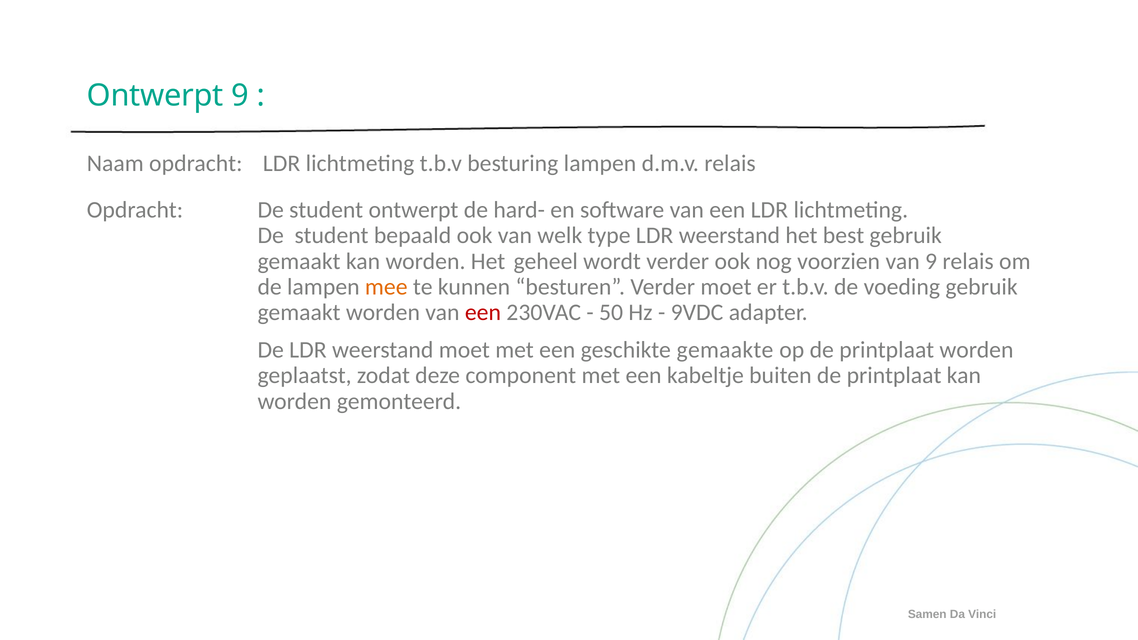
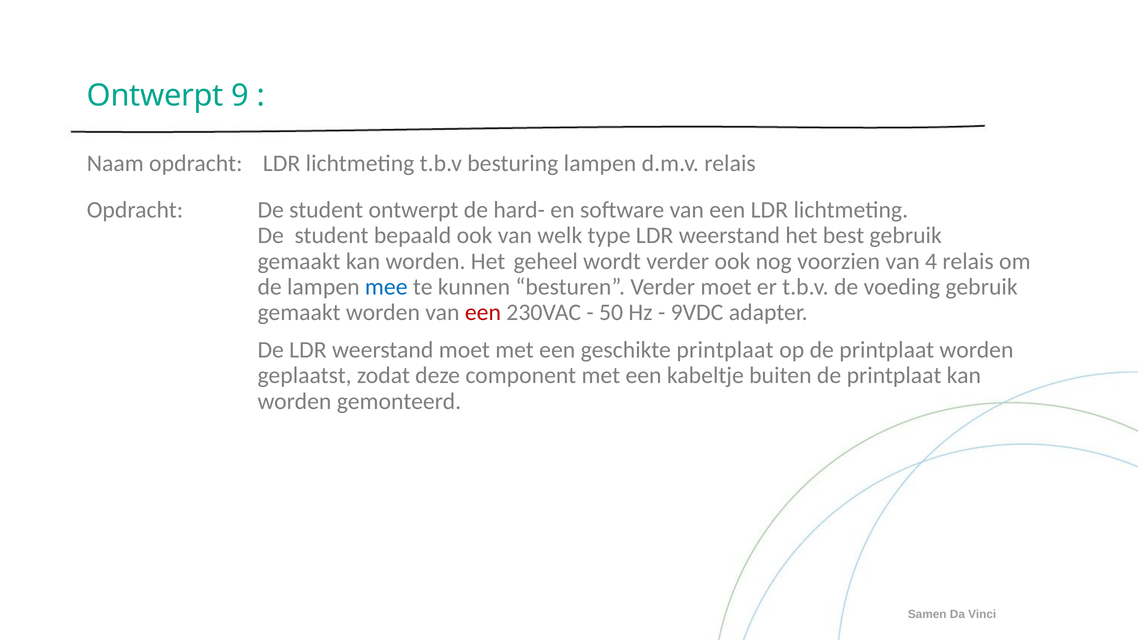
van 9: 9 -> 4 (931, 261)
mee colour: orange -> blue (386, 287)
geschikte gemaakte: gemaakte -> printplaat (725, 350)
